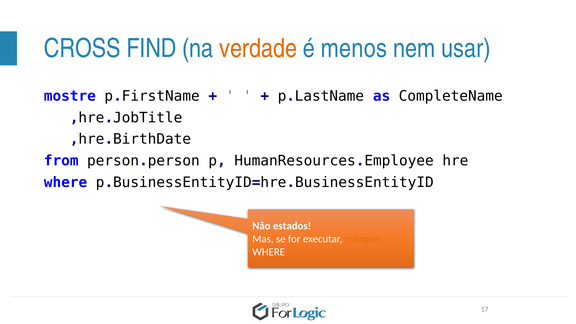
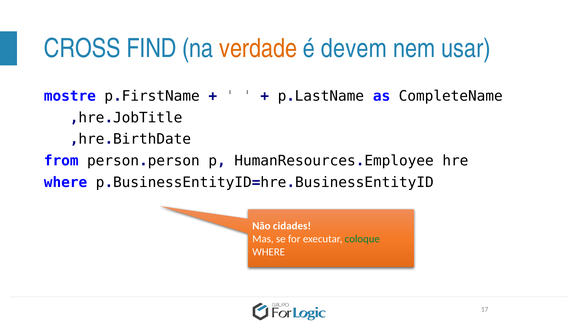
menos: menos -> devem (354, 48)
estados: estados -> cidades (292, 226)
coloque colour: orange -> green (362, 239)
